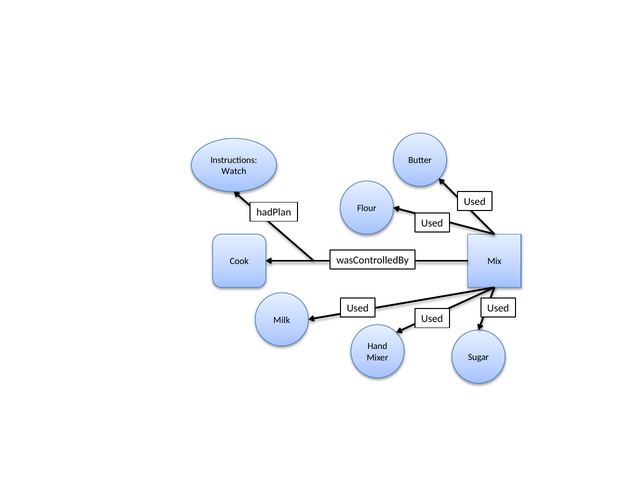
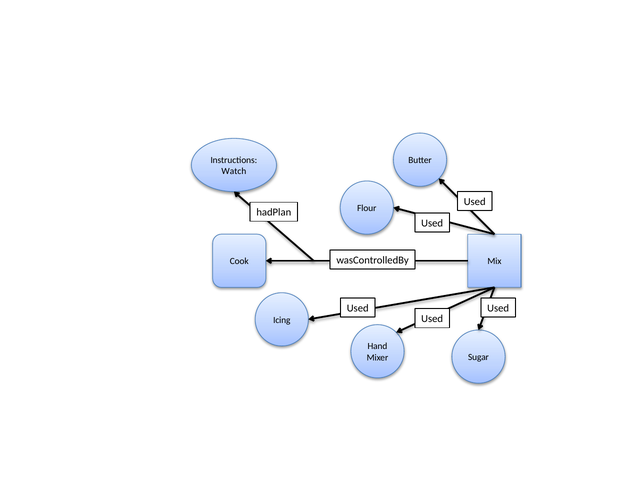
Milk: Milk -> Icing (282, 320)
